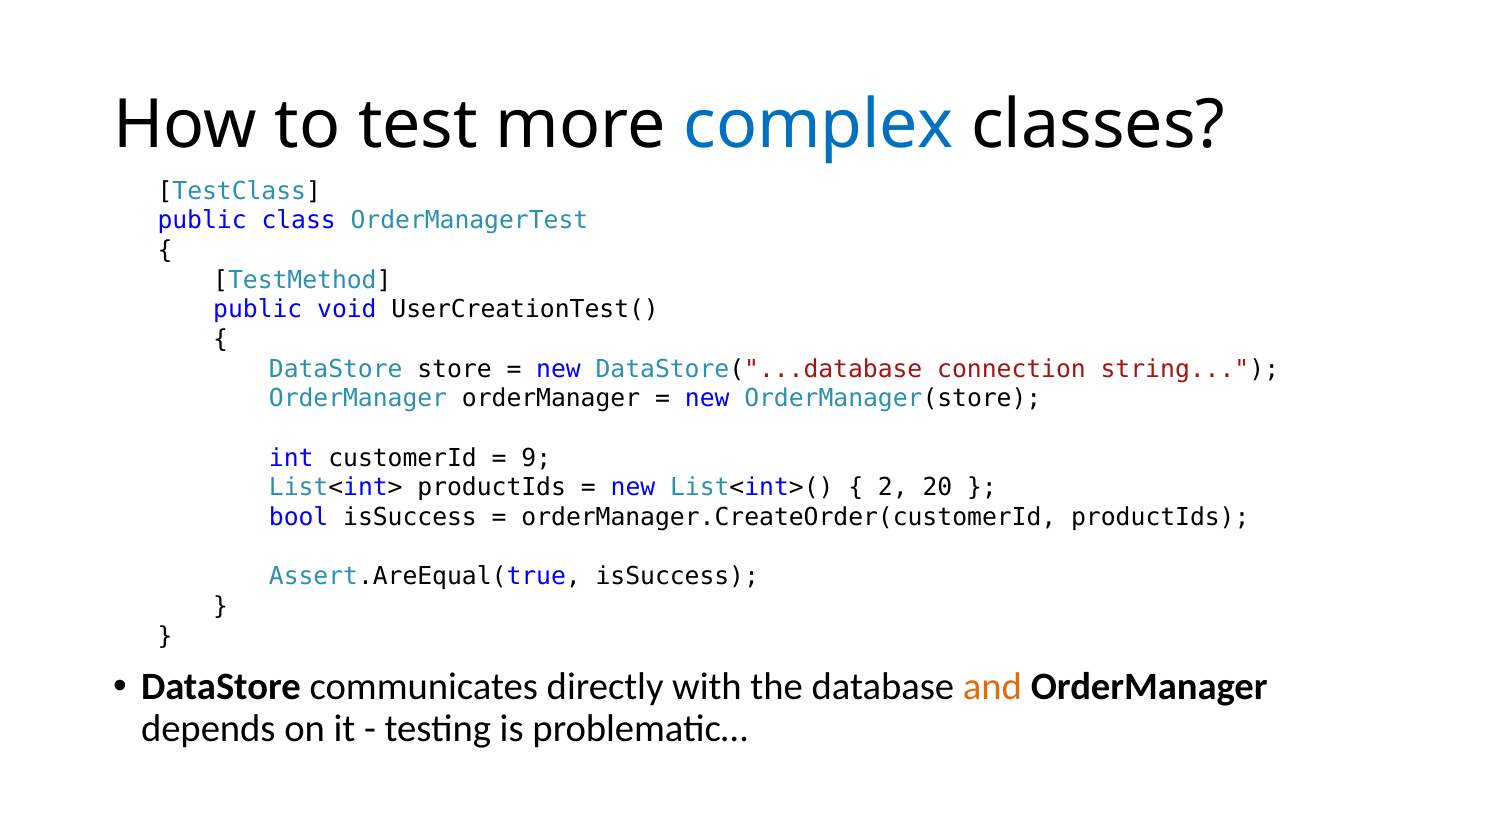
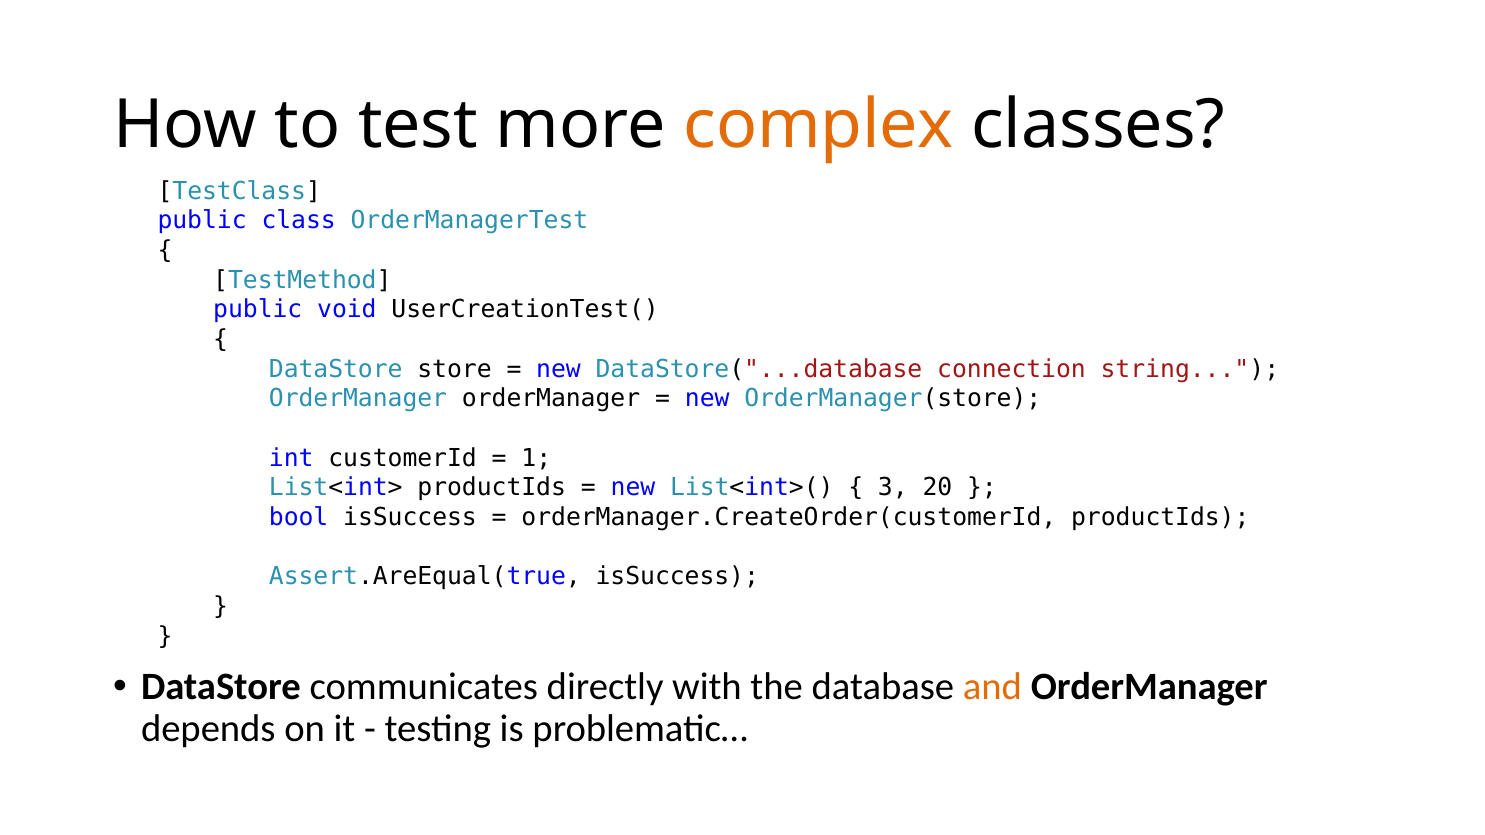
complex colour: blue -> orange (819, 125)
9: 9 -> 1 (536, 458)
2: 2 -> 3 (893, 488)
